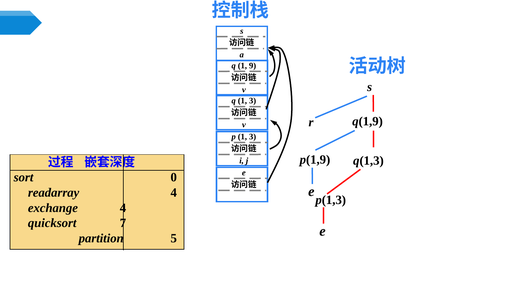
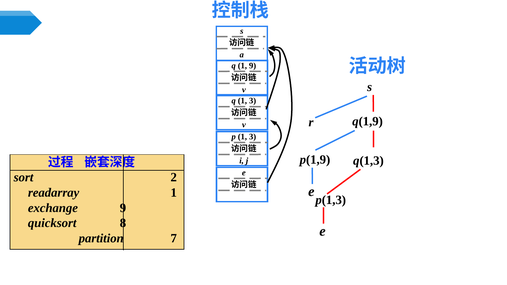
0: 0 -> 2 (174, 178)
readarray 4: 4 -> 1 (174, 193)
exchange 4: 4 -> 9 (123, 208)
7: 7 -> 8 (123, 223)
5: 5 -> 7 (174, 238)
